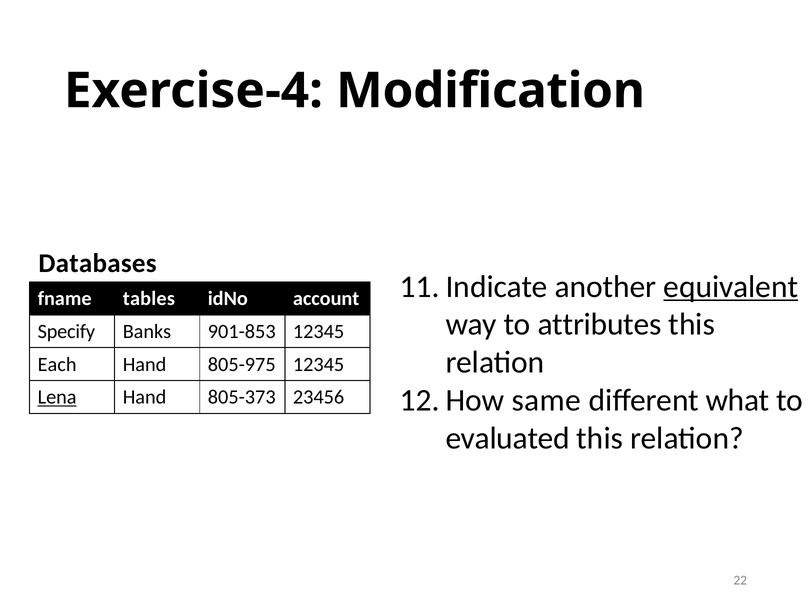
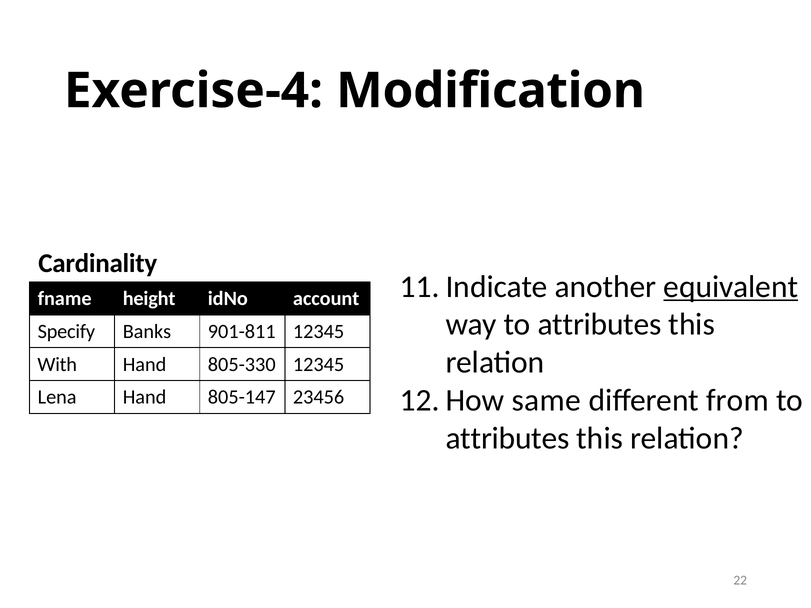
Databases: Databases -> Cardinality (98, 263)
tables: tables -> height (149, 299)
901-853: 901-853 -> 901-811 (242, 332)
Each: Each -> With (57, 364)
805-975: 805-975 -> 805-330 (242, 364)
what: what -> from (737, 400)
Lena underline: present -> none (57, 397)
805-373: 805-373 -> 805-147 (242, 397)
evaluated: evaluated -> attributes (508, 438)
